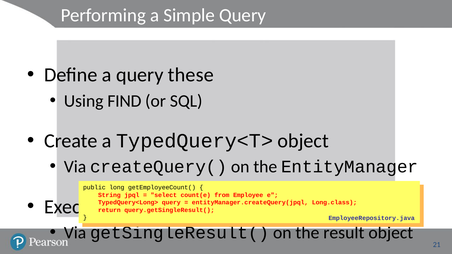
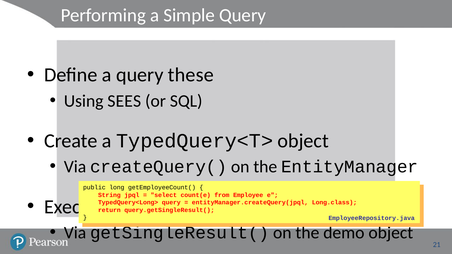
FIND: FIND -> SEES (124, 101)
the result: result -> demo (344, 233)
